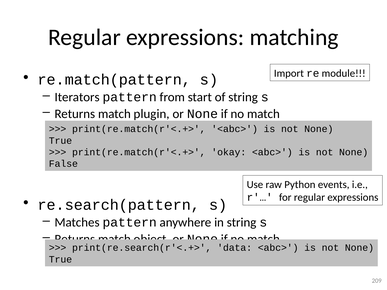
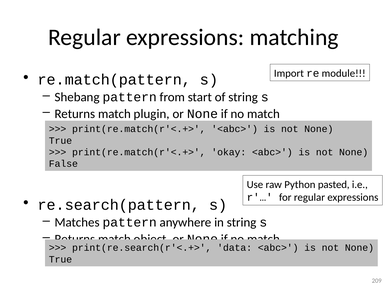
Iterators: Iterators -> Shebang (77, 97)
events: events -> pasted (334, 185)
